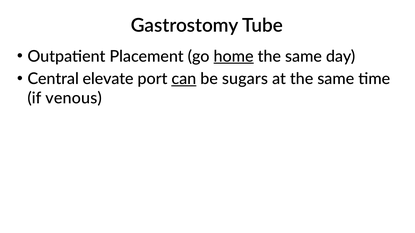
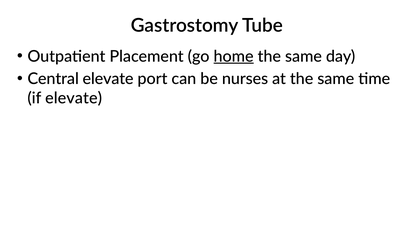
can underline: present -> none (184, 79)
sugars: sugars -> nurses (245, 79)
if venous: venous -> elevate (74, 98)
